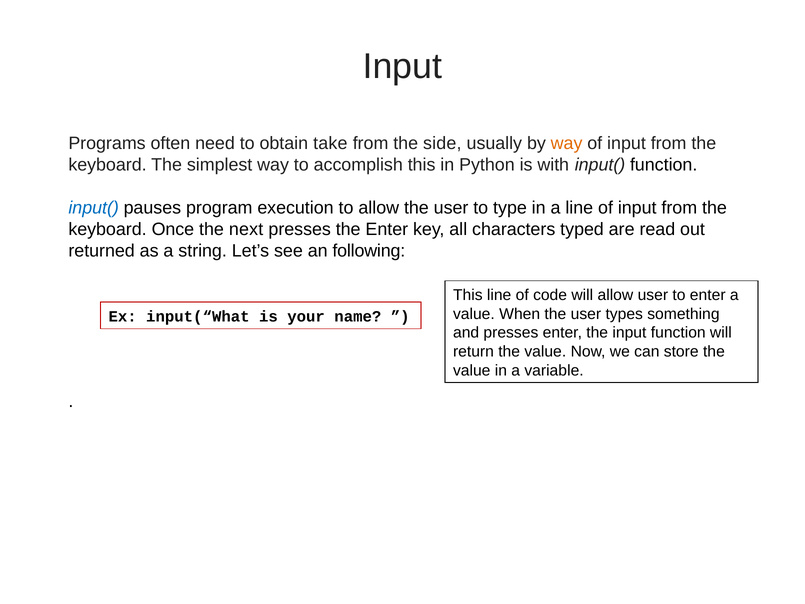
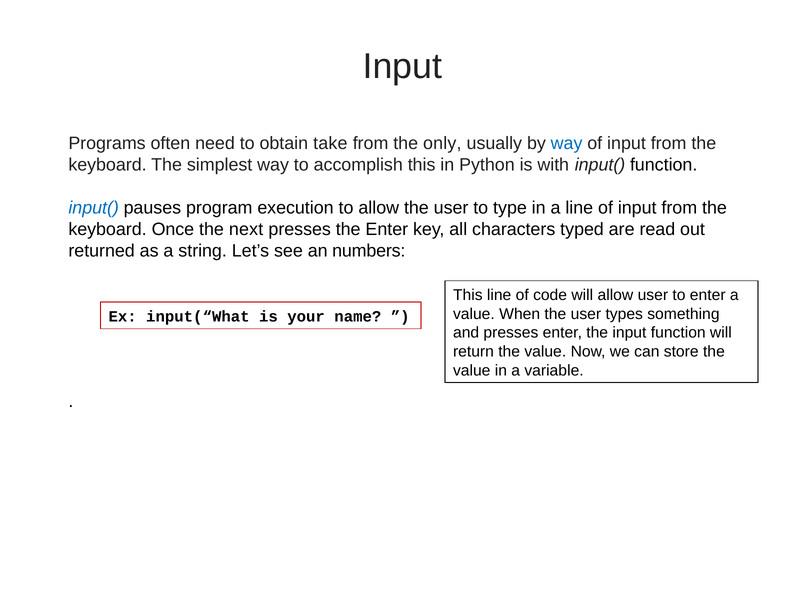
side: side -> only (442, 143)
way colour: orange -> blue (567, 143)
following: following -> numbers (369, 251)
